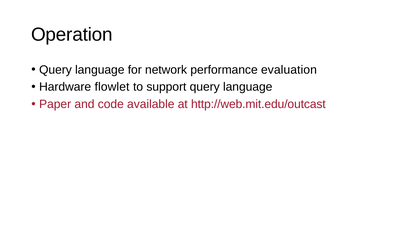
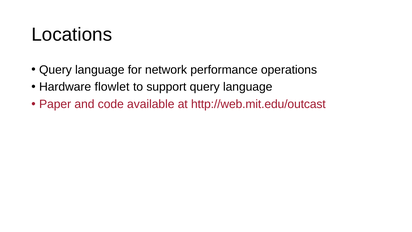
Operation: Operation -> Locations (72, 35)
evaluation: evaluation -> operations (289, 70)
